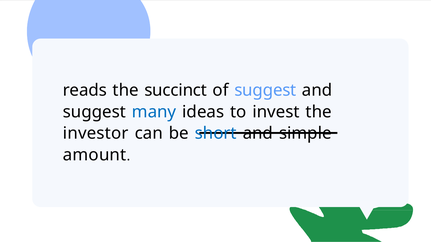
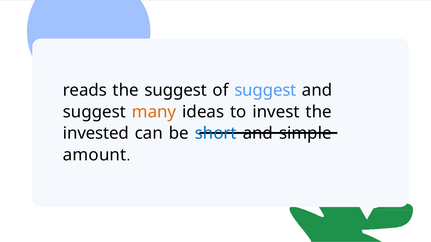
the succinct: succinct -> suggest (176, 91)
many colour: blue -> orange (154, 112)
investor: investor -> invested (96, 134)
